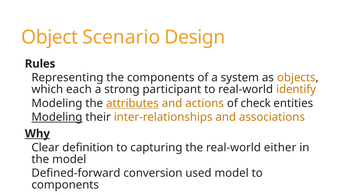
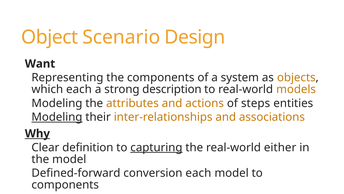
Rules: Rules -> Want (40, 64)
participant: participant -> description (172, 89)
identify: identify -> models (296, 89)
attributes underline: present -> none (132, 103)
check: check -> steps (256, 103)
capturing underline: none -> present (156, 147)
conversion used: used -> each (198, 173)
